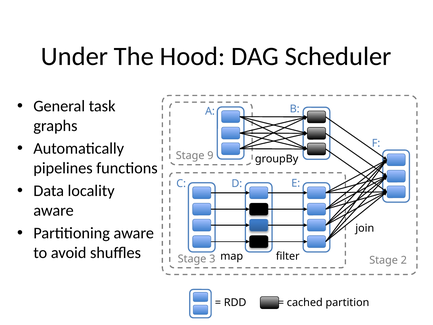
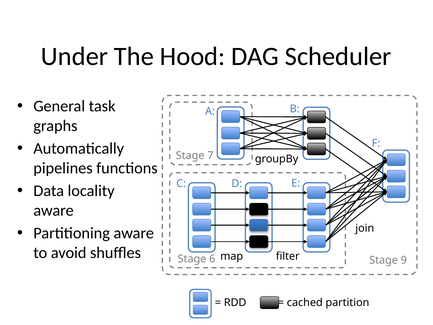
9: 9 -> 7 (210, 155)
3: 3 -> 6 (212, 259)
2: 2 -> 9 (404, 260)
